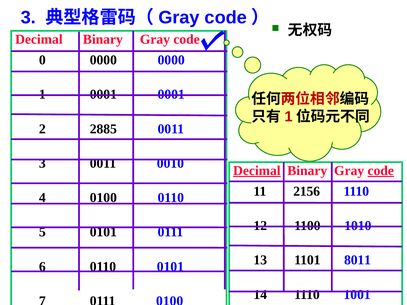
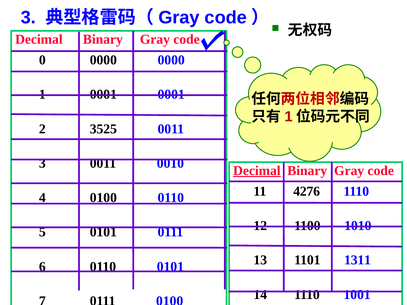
2885: 2885 -> 3525 (103, 129)
code underline: present -> none (381, 171)
2156: 2156 -> 4276 (307, 191)
8011: 8011 -> 1311 (358, 260)
